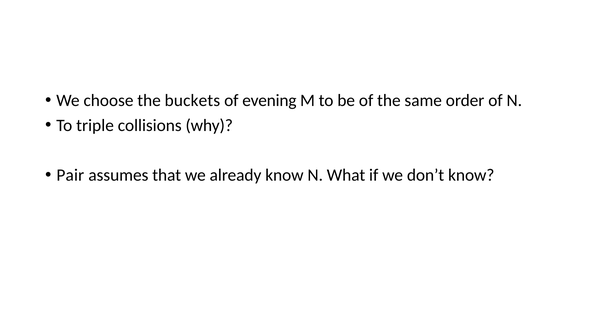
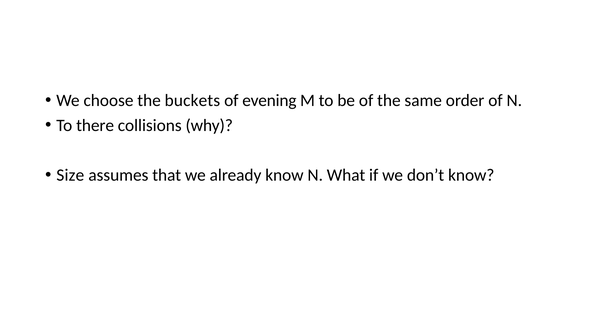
triple: triple -> there (95, 125)
Pair: Pair -> Size (70, 175)
